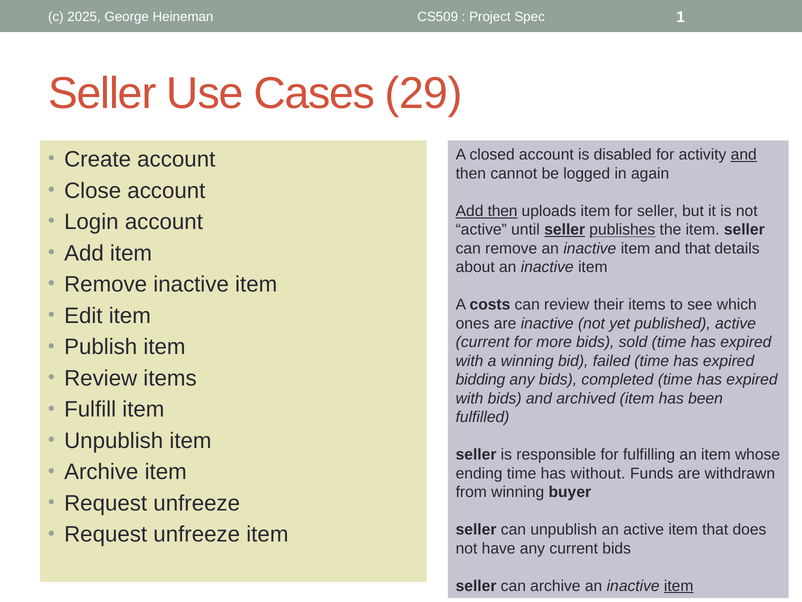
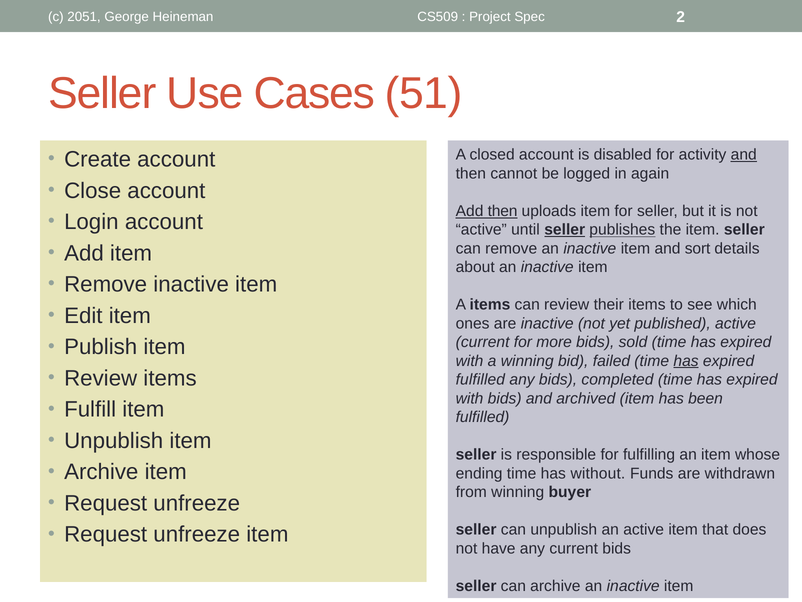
2025: 2025 -> 2051 (84, 17)
1: 1 -> 2 (681, 17)
29: 29 -> 51 (424, 93)
and that: that -> sort (698, 248)
A costs: costs -> items (490, 305)
has underline: none -> present (686, 361)
bidding: bidding -> fulfilled (480, 379)
item underline: present -> none (679, 585)
